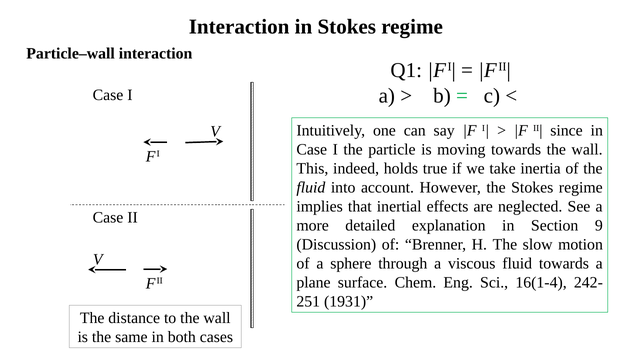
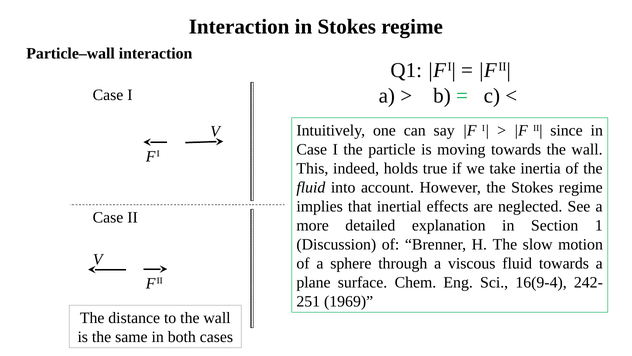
9: 9 -> 1 (599, 225)
16(1-4: 16(1-4 -> 16(9-4 (541, 282)
1931: 1931 -> 1969 (349, 301)
